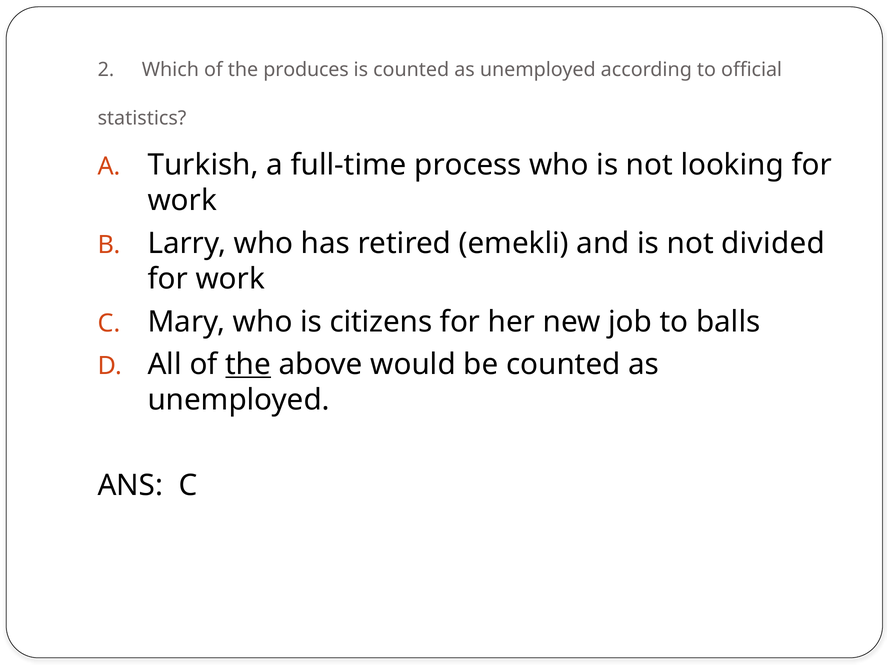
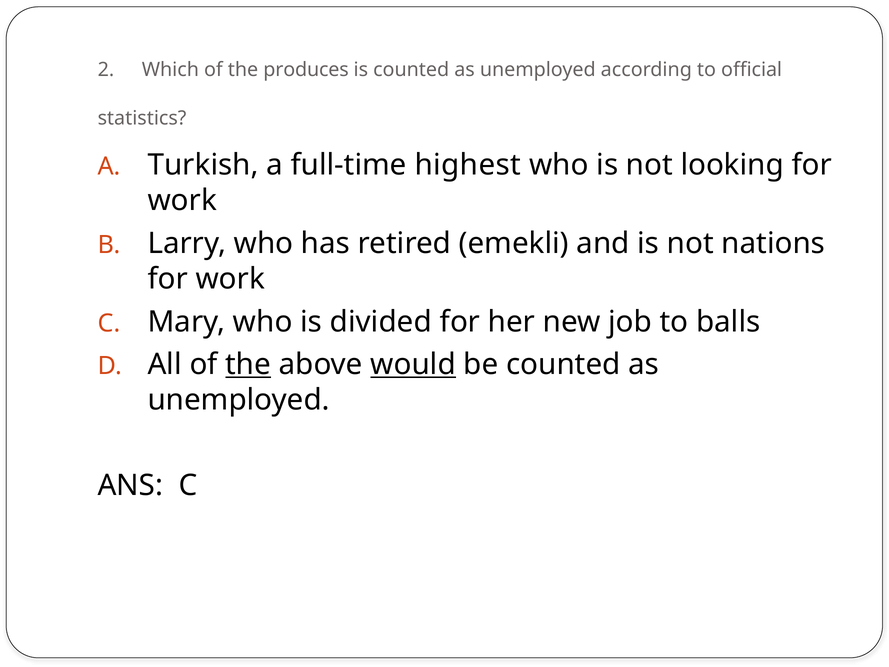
process: process -> highest (468, 165)
divided: divided -> nations (773, 243)
citizens: citizens -> divided (381, 322)
would underline: none -> present (413, 364)
